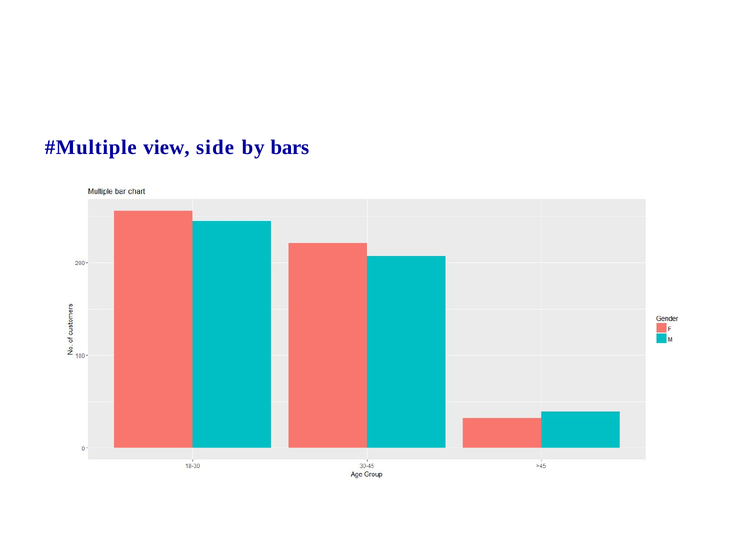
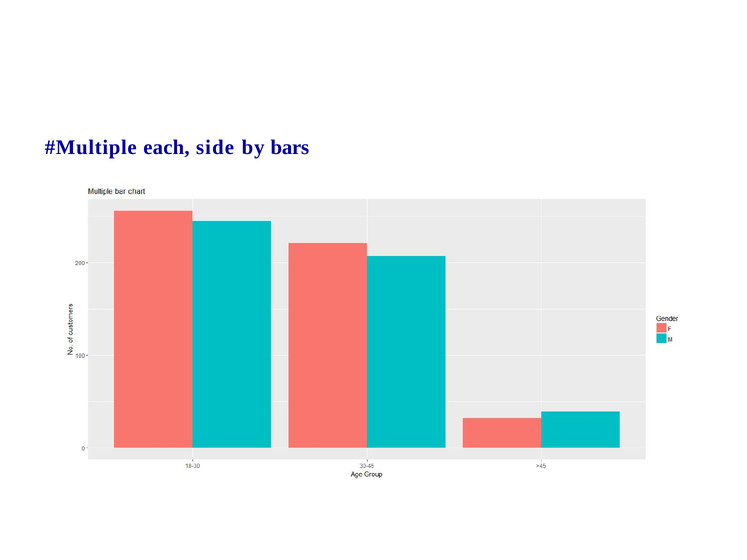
view: view -> each (166, 147)
